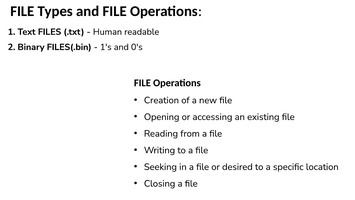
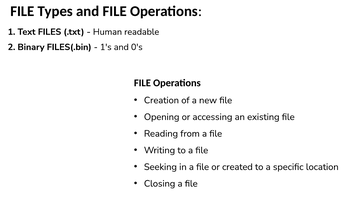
desired: desired -> created (237, 167)
